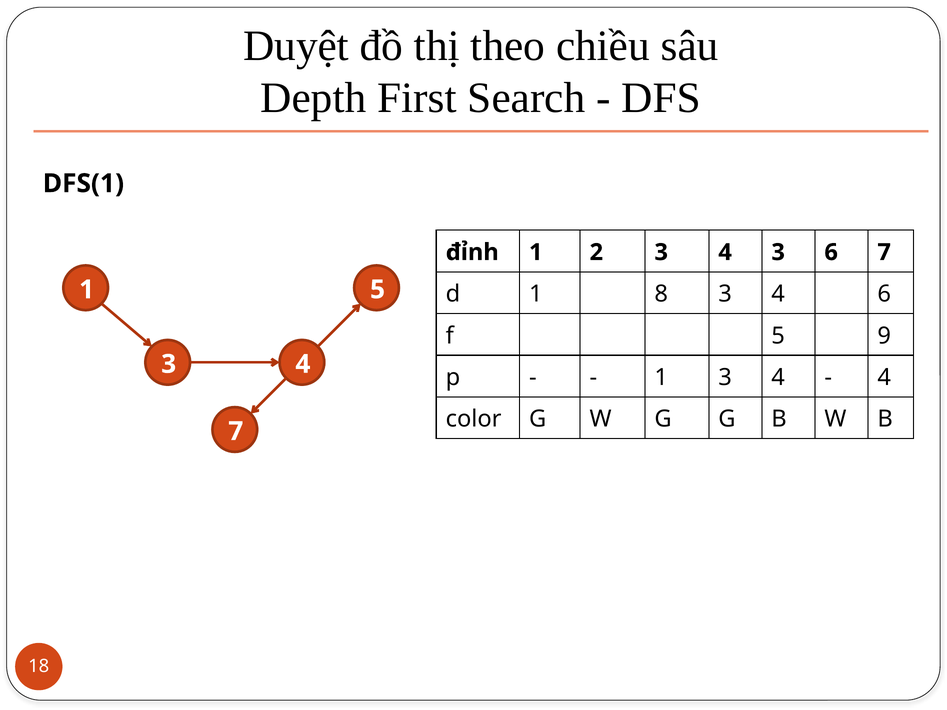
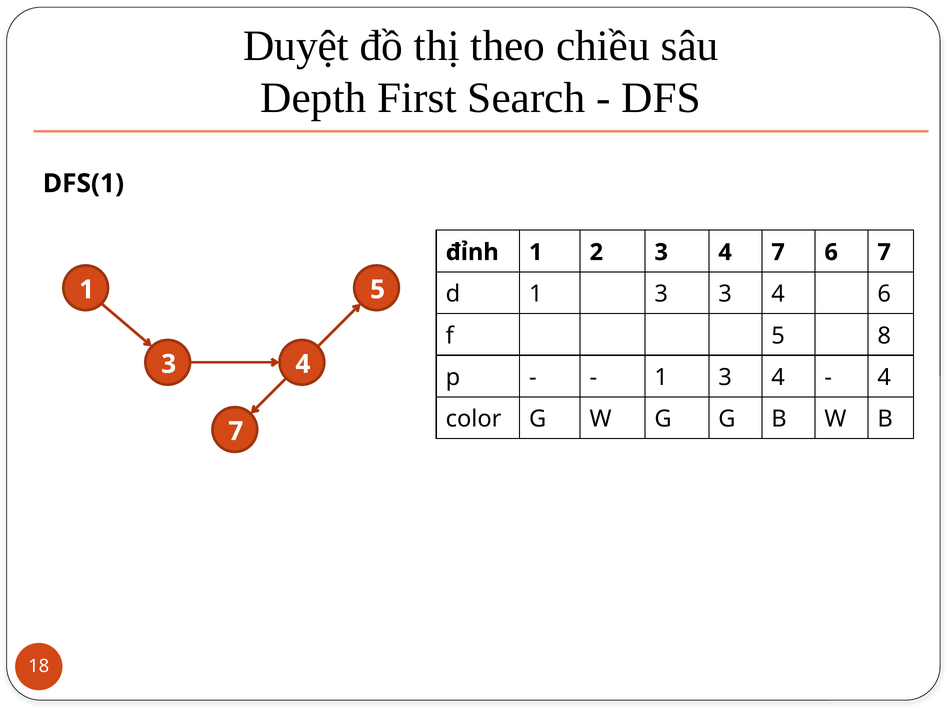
4 3: 3 -> 7 (778, 252)
d 1 8: 8 -> 3 (661, 294)
9: 9 -> 8 (884, 336)
